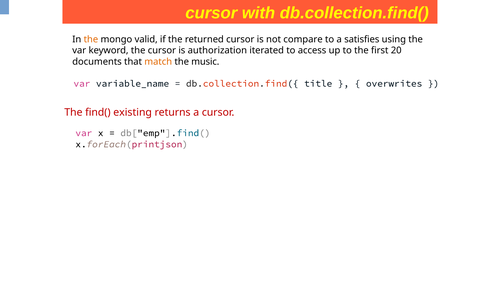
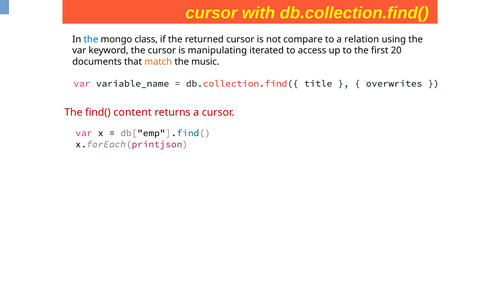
the colour: orange -> blue (91, 39)
valid: valid -> class (146, 39)
satisfies: satisfies -> relation (362, 39)
authorization: authorization -> manipulating (217, 51)
existing: existing -> content (133, 112)
